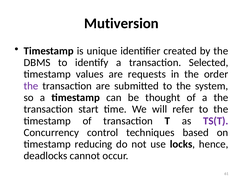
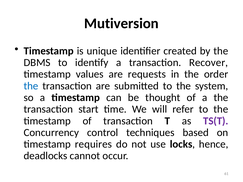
Selected: Selected -> Recover (209, 63)
the colour: purple -> blue (31, 86)
reducing: reducing -> requires (93, 144)
